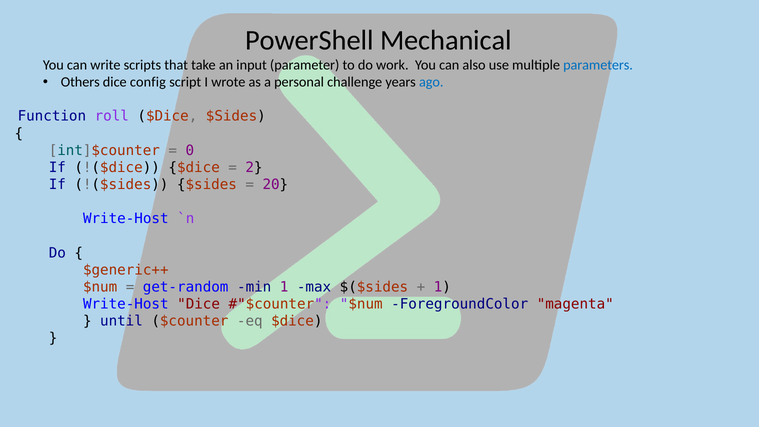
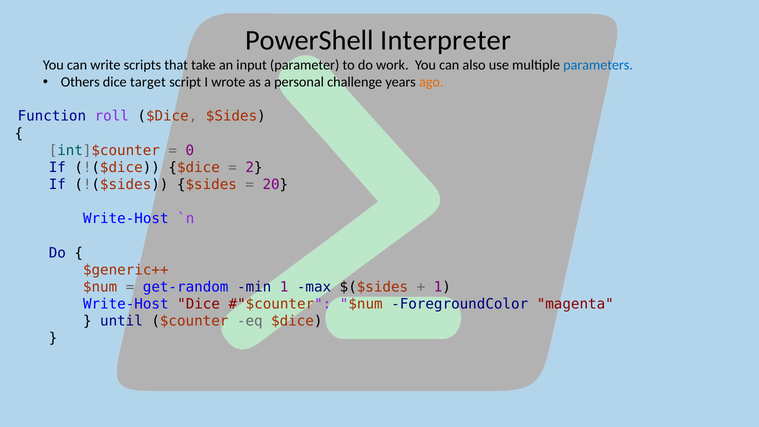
Mechanical: Mechanical -> Interpreter (446, 40)
config: config -> target (148, 82)
ago colour: blue -> orange (431, 82)
